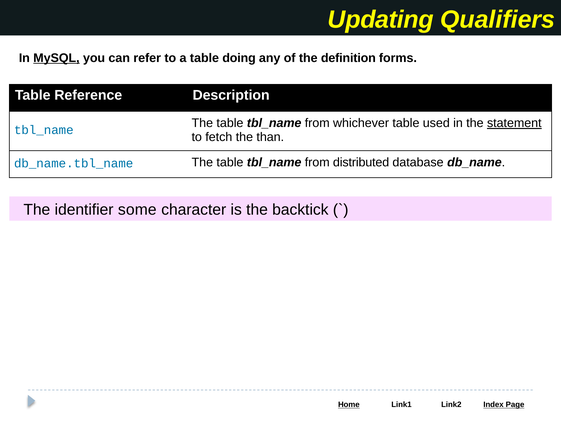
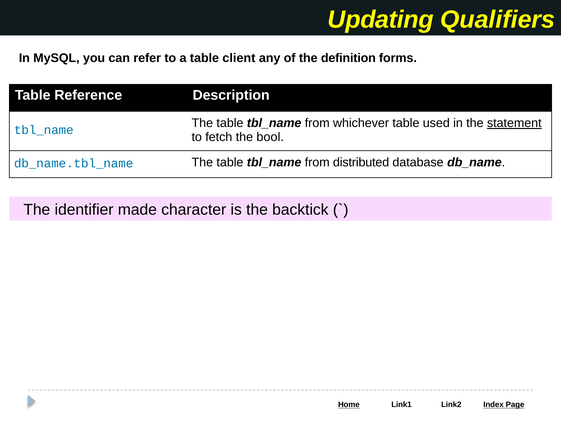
MySQL underline: present -> none (56, 58)
doing: doing -> client (239, 58)
than: than -> bool (270, 137)
some: some -> made (137, 210)
